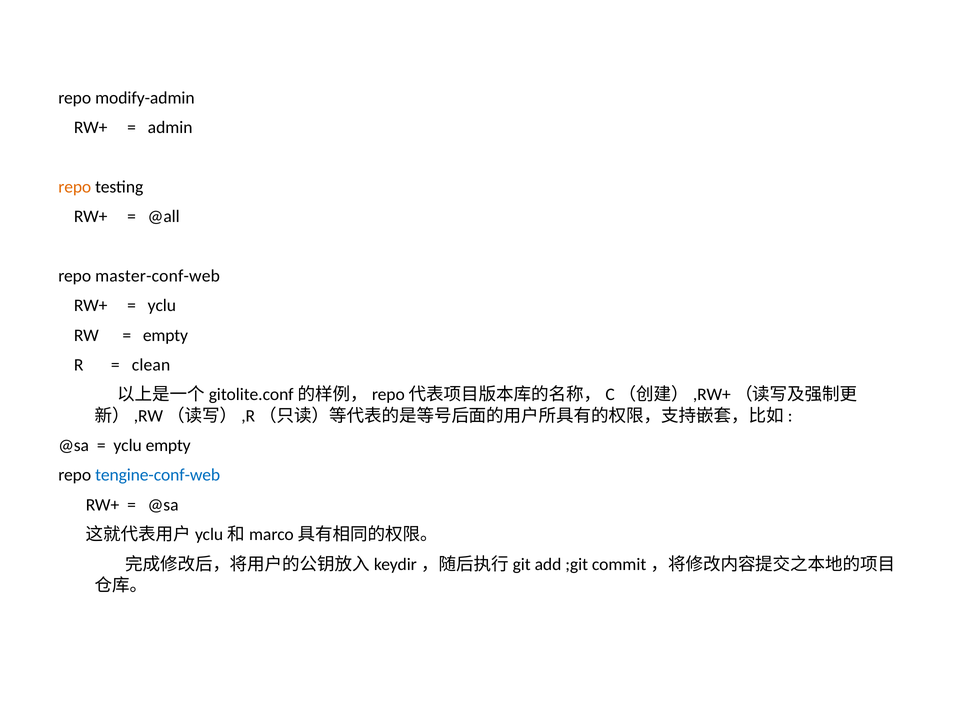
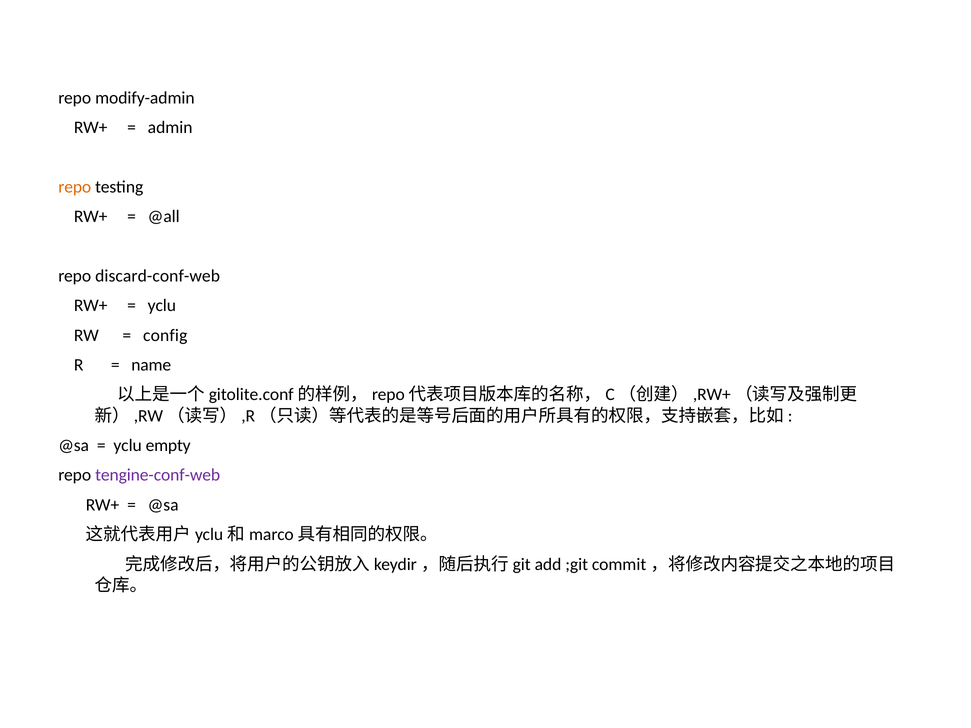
master-conf-web: master-conf-web -> discard-conf-web (158, 276)
empty: empty -> config (165, 335)
clean: clean -> name (151, 365)
tengine-conf-web colour: blue -> purple (158, 475)
